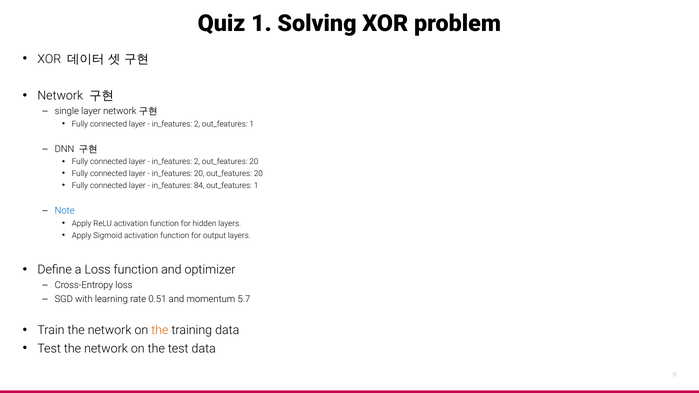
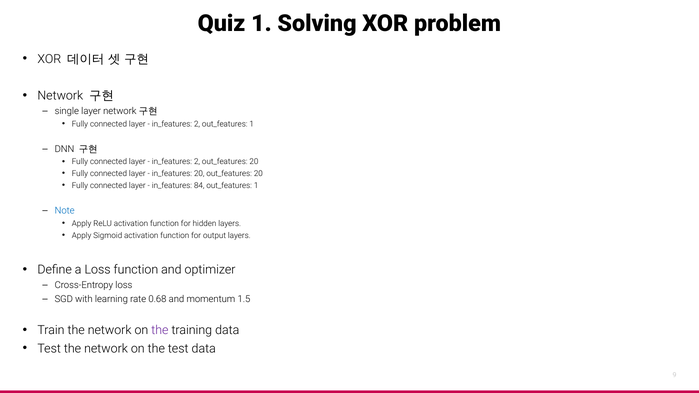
0.51: 0.51 -> 0.68 (157, 299)
5.7: 5.7 -> 1.5 (244, 299)
the colour: orange -> purple (160, 330)
